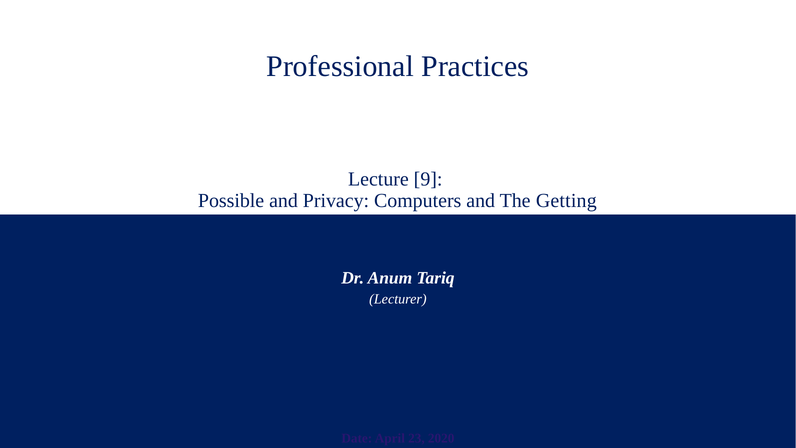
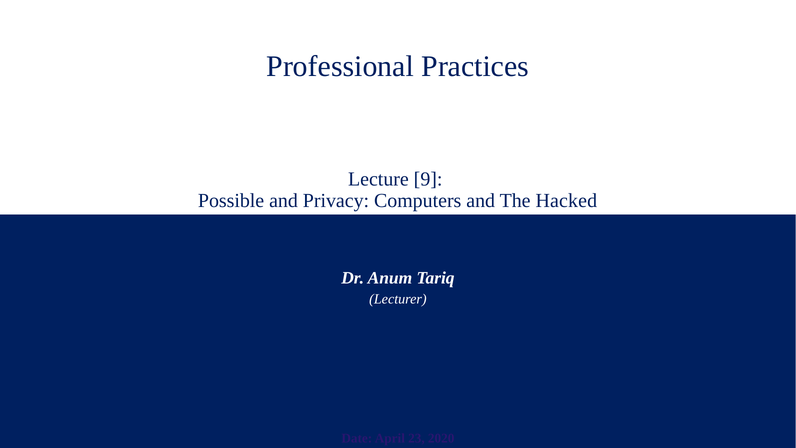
Getting: Getting -> Hacked (566, 201)
